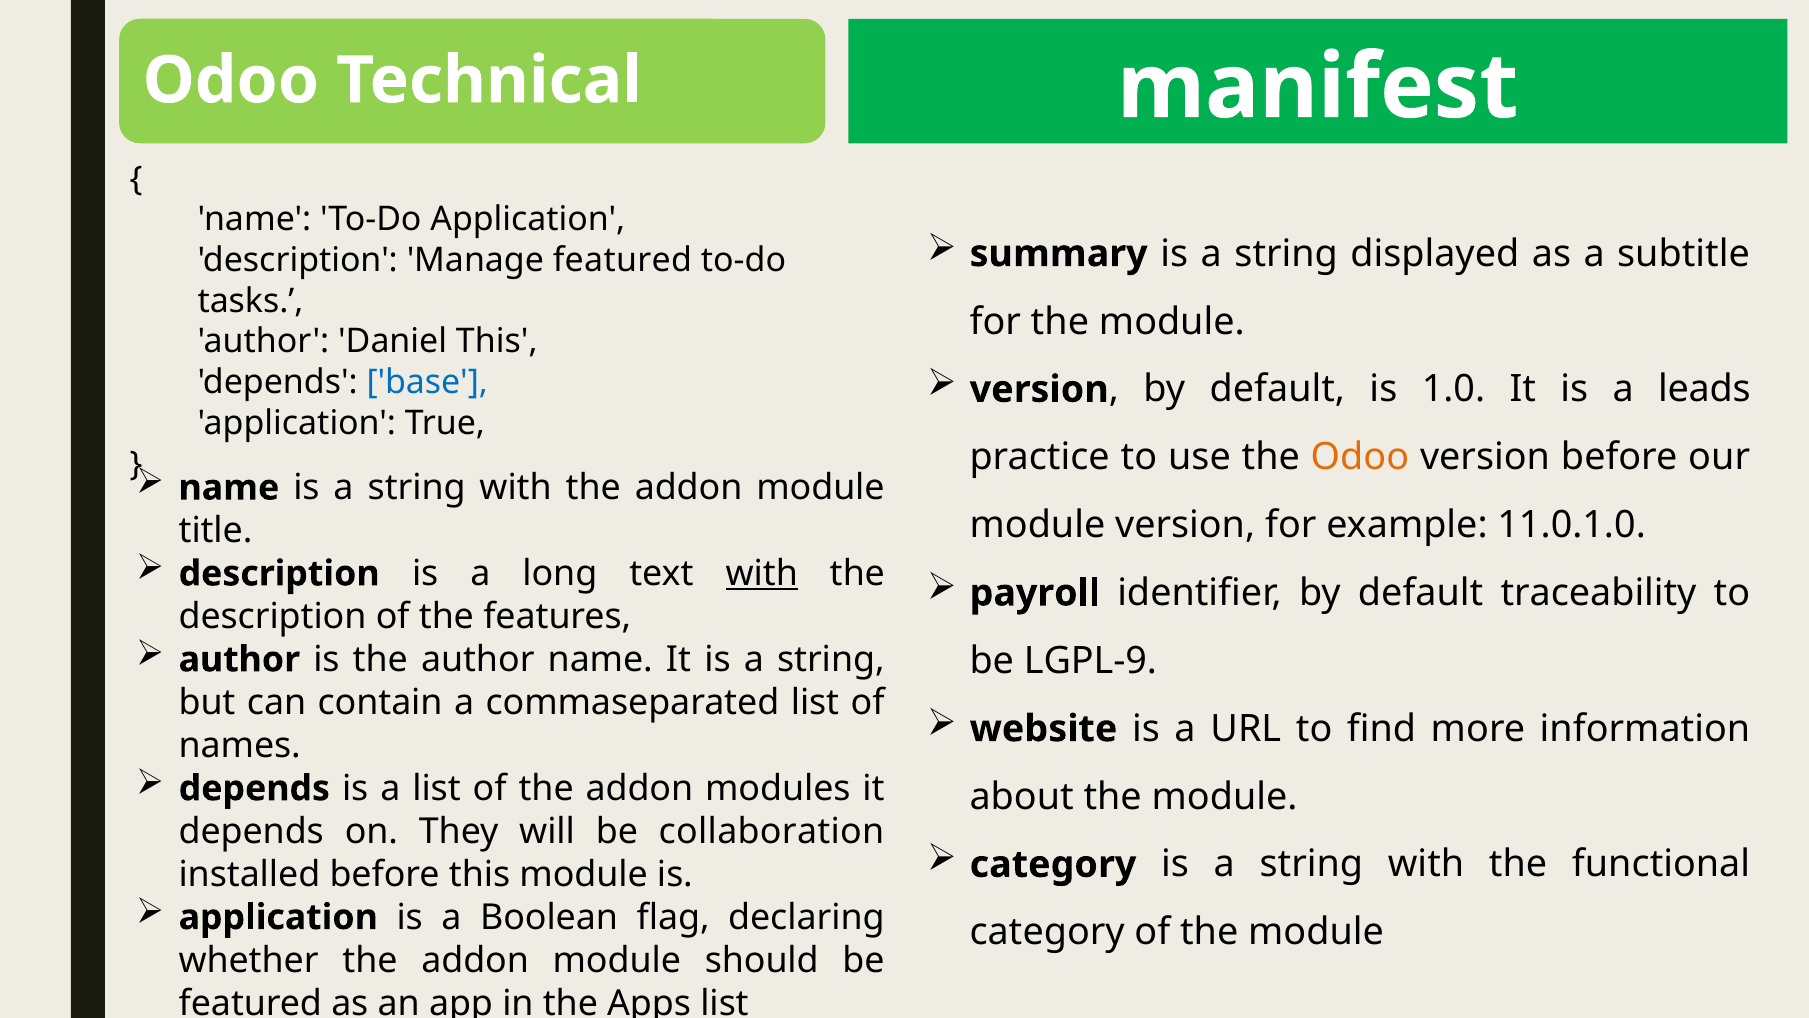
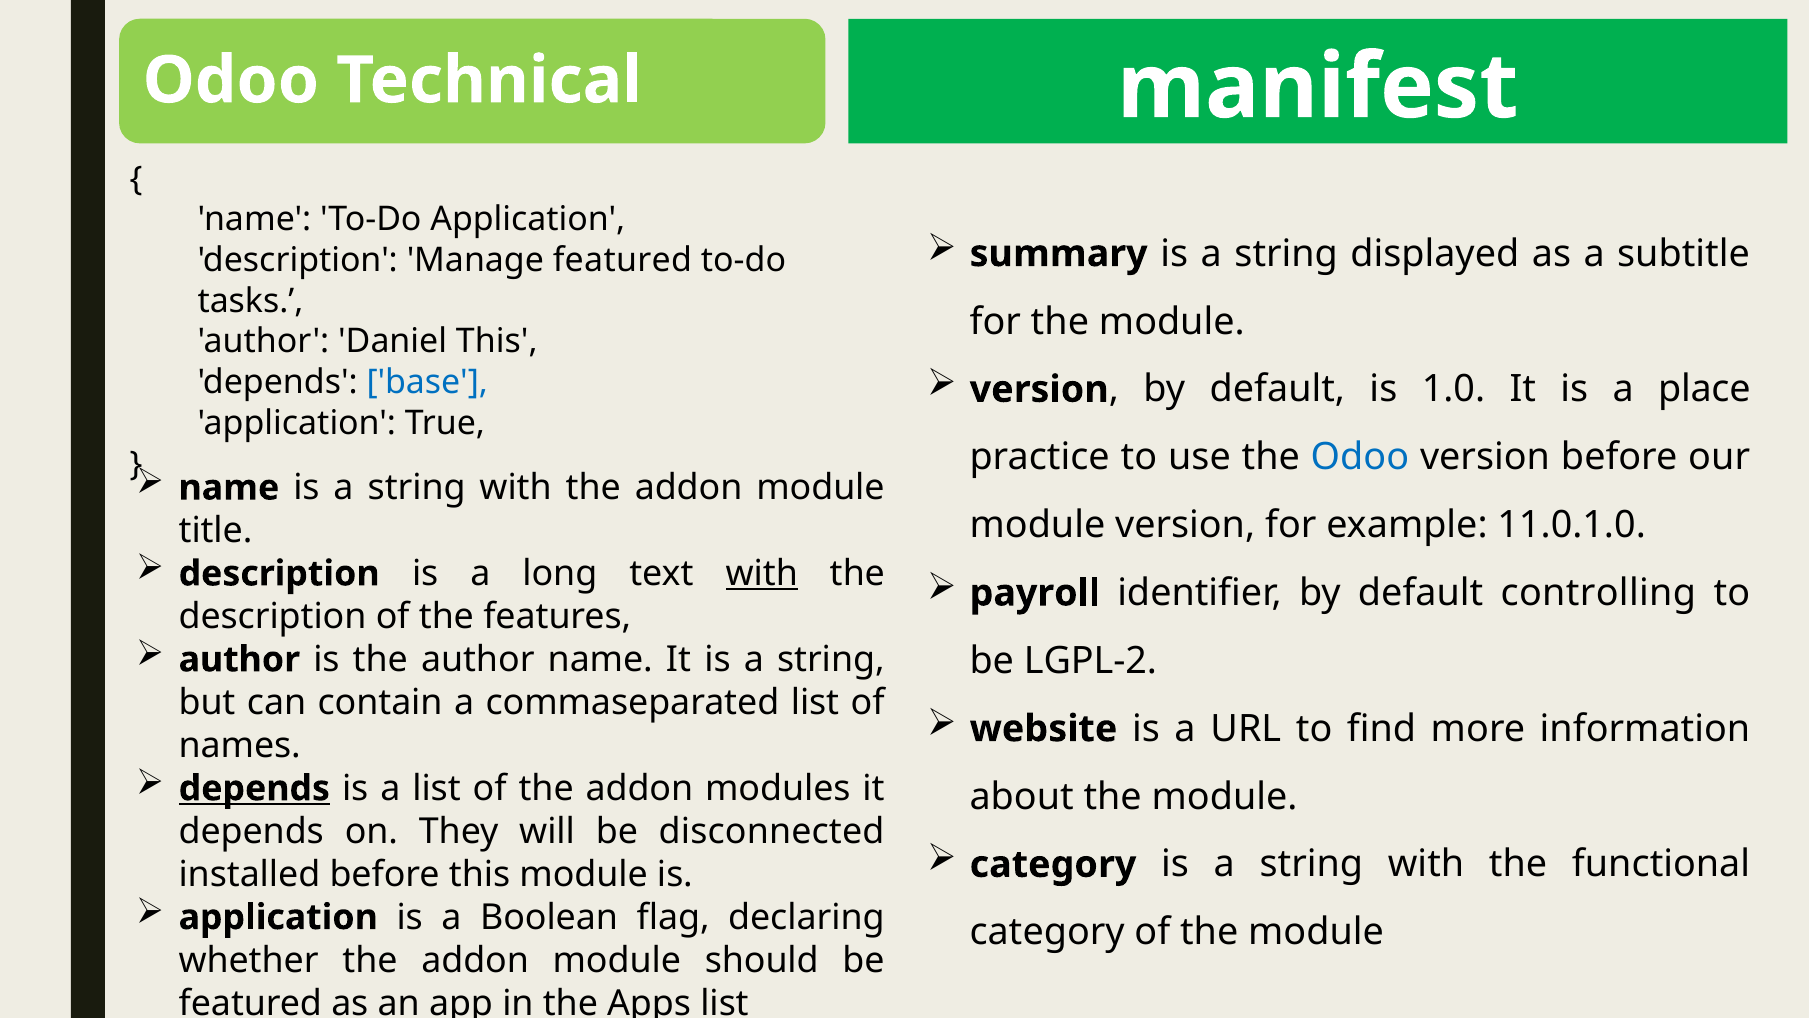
leads: leads -> place (1704, 389)
Odoo colour: orange -> blue (1360, 457)
traceability: traceability -> controlling (1598, 593)
LGPL-9: LGPL-9 -> LGPL-2 (1090, 661)
depends underline: none -> present (254, 788)
collaboration: collaboration -> disconnected (772, 831)
